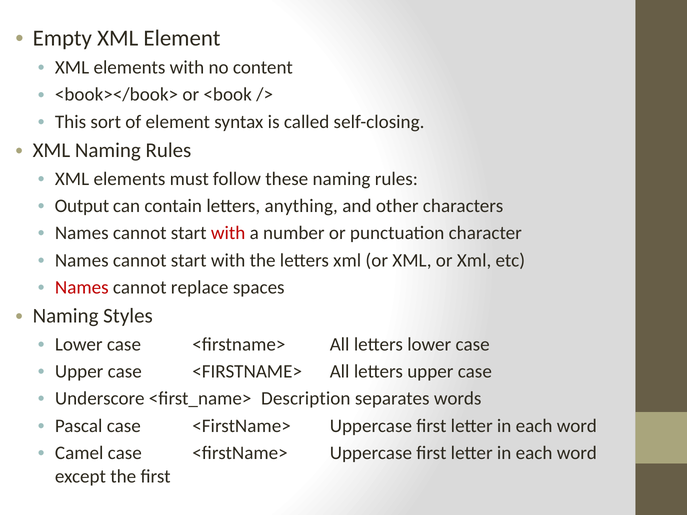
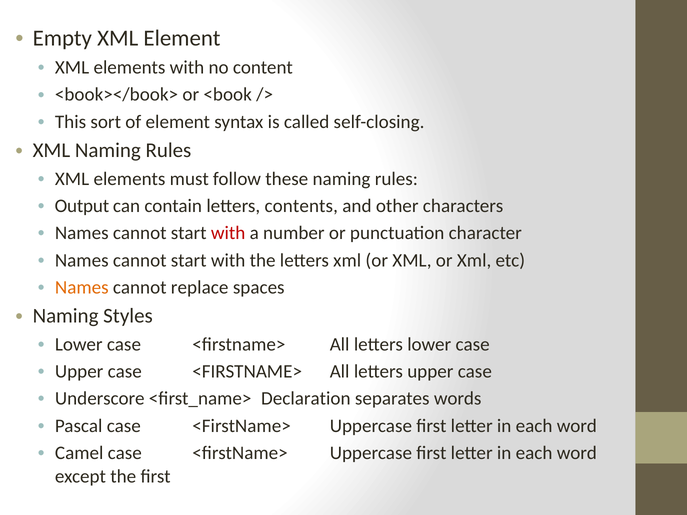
anything: anything -> contents (301, 206)
Names colour: red -> orange (82, 288)
Description: Description -> Declaration (306, 399)
